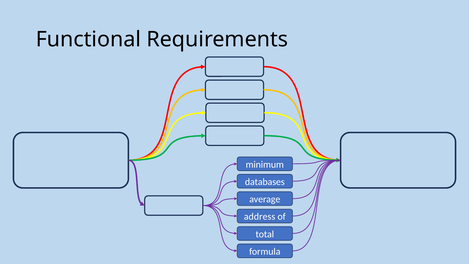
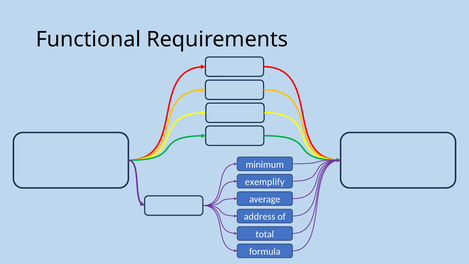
databases: databases -> exemplify (265, 182)
